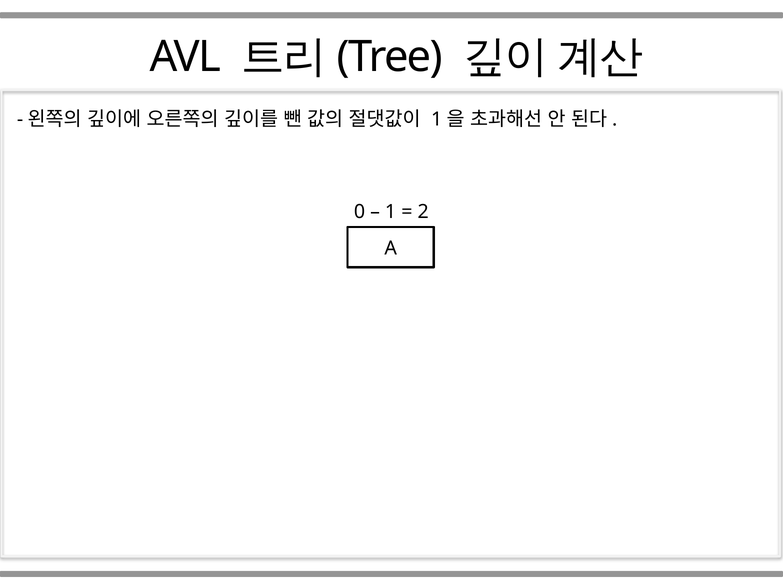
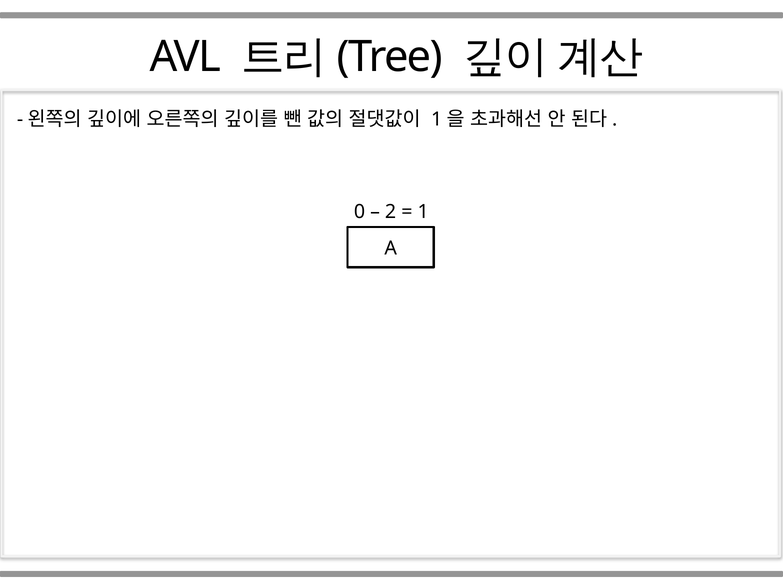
1: 1 -> 2 (391, 212)
2: 2 -> 1 (423, 212)
